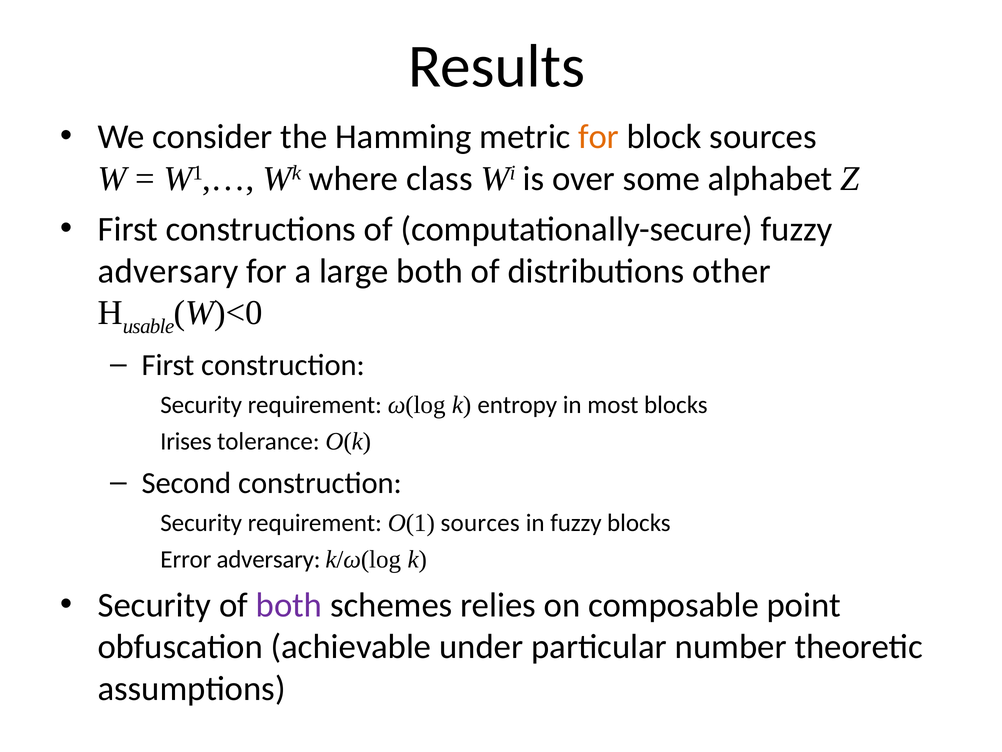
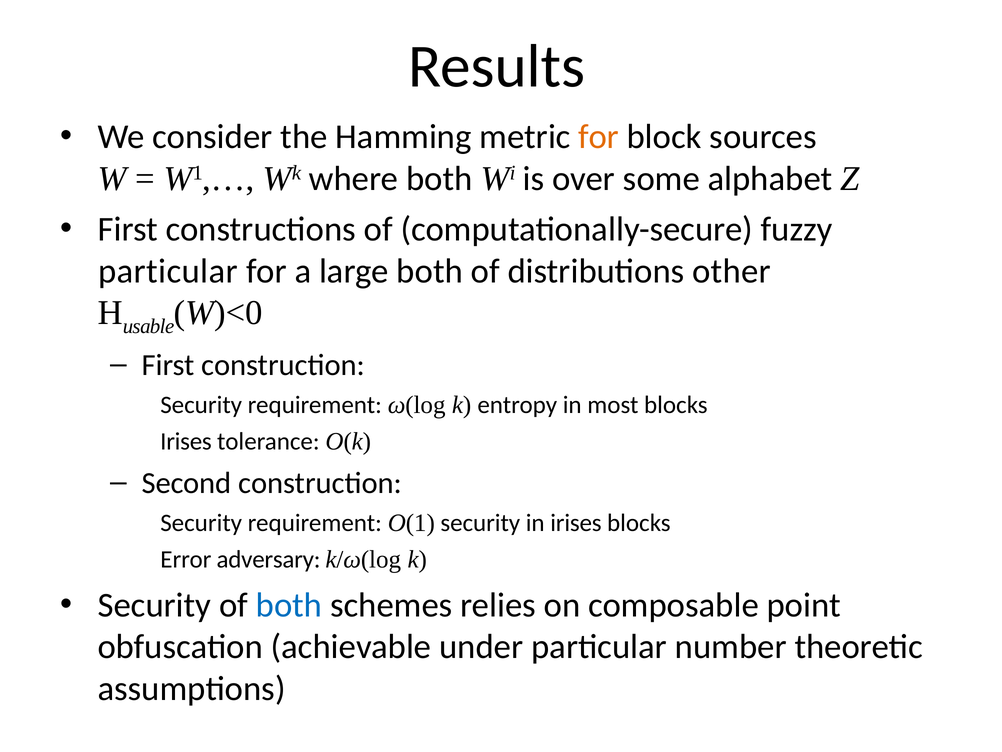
where class: class -> both (439, 179)
adversary: adversary -> particular (168, 271)
O(1 sources: sources -> security (480, 522)
in fuzzy: fuzzy -> irises (576, 522)
both colour: purple -> blue (289, 605)
